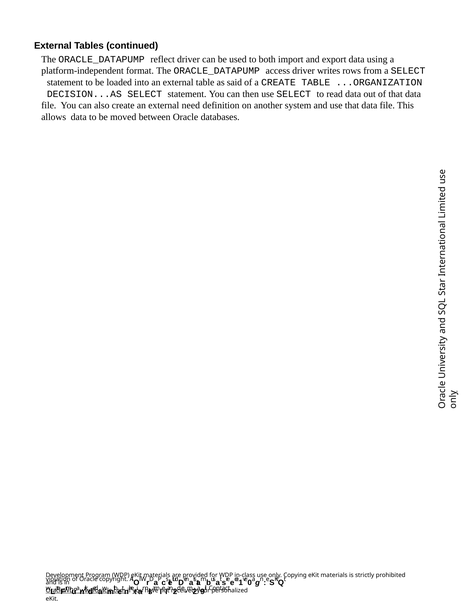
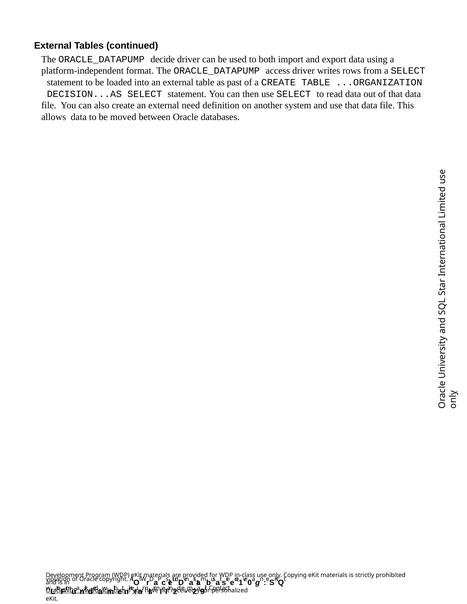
reflect: reflect -> decide (163, 59)
said: said -> past (234, 82)
